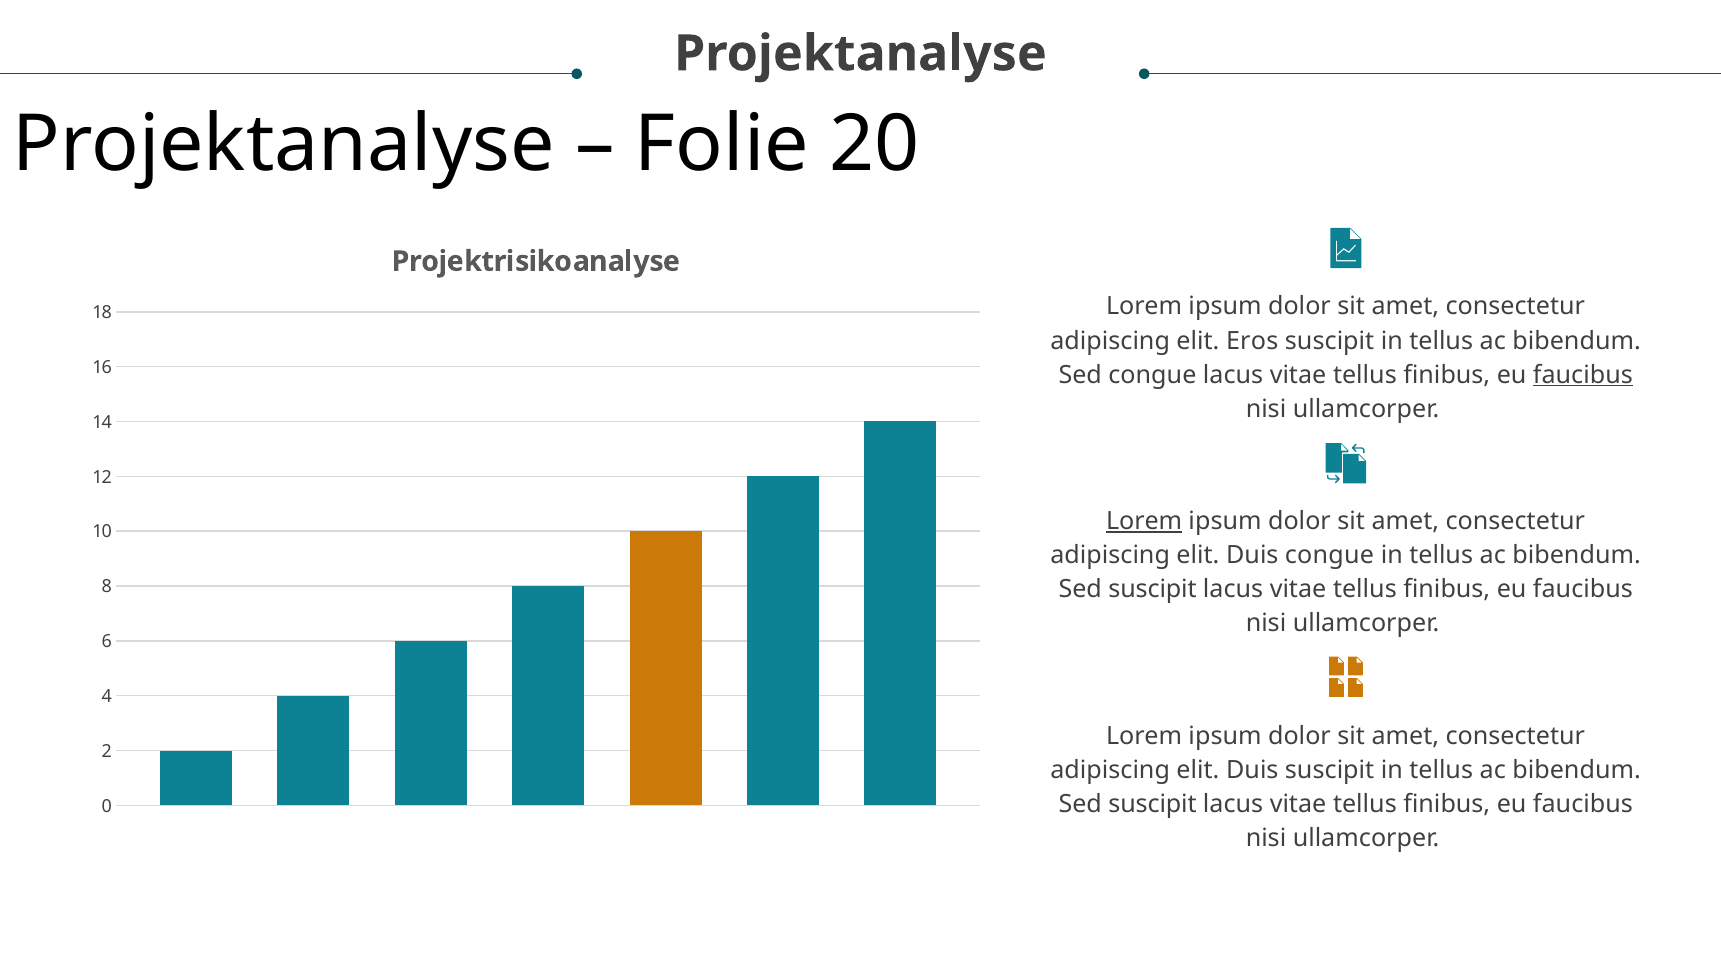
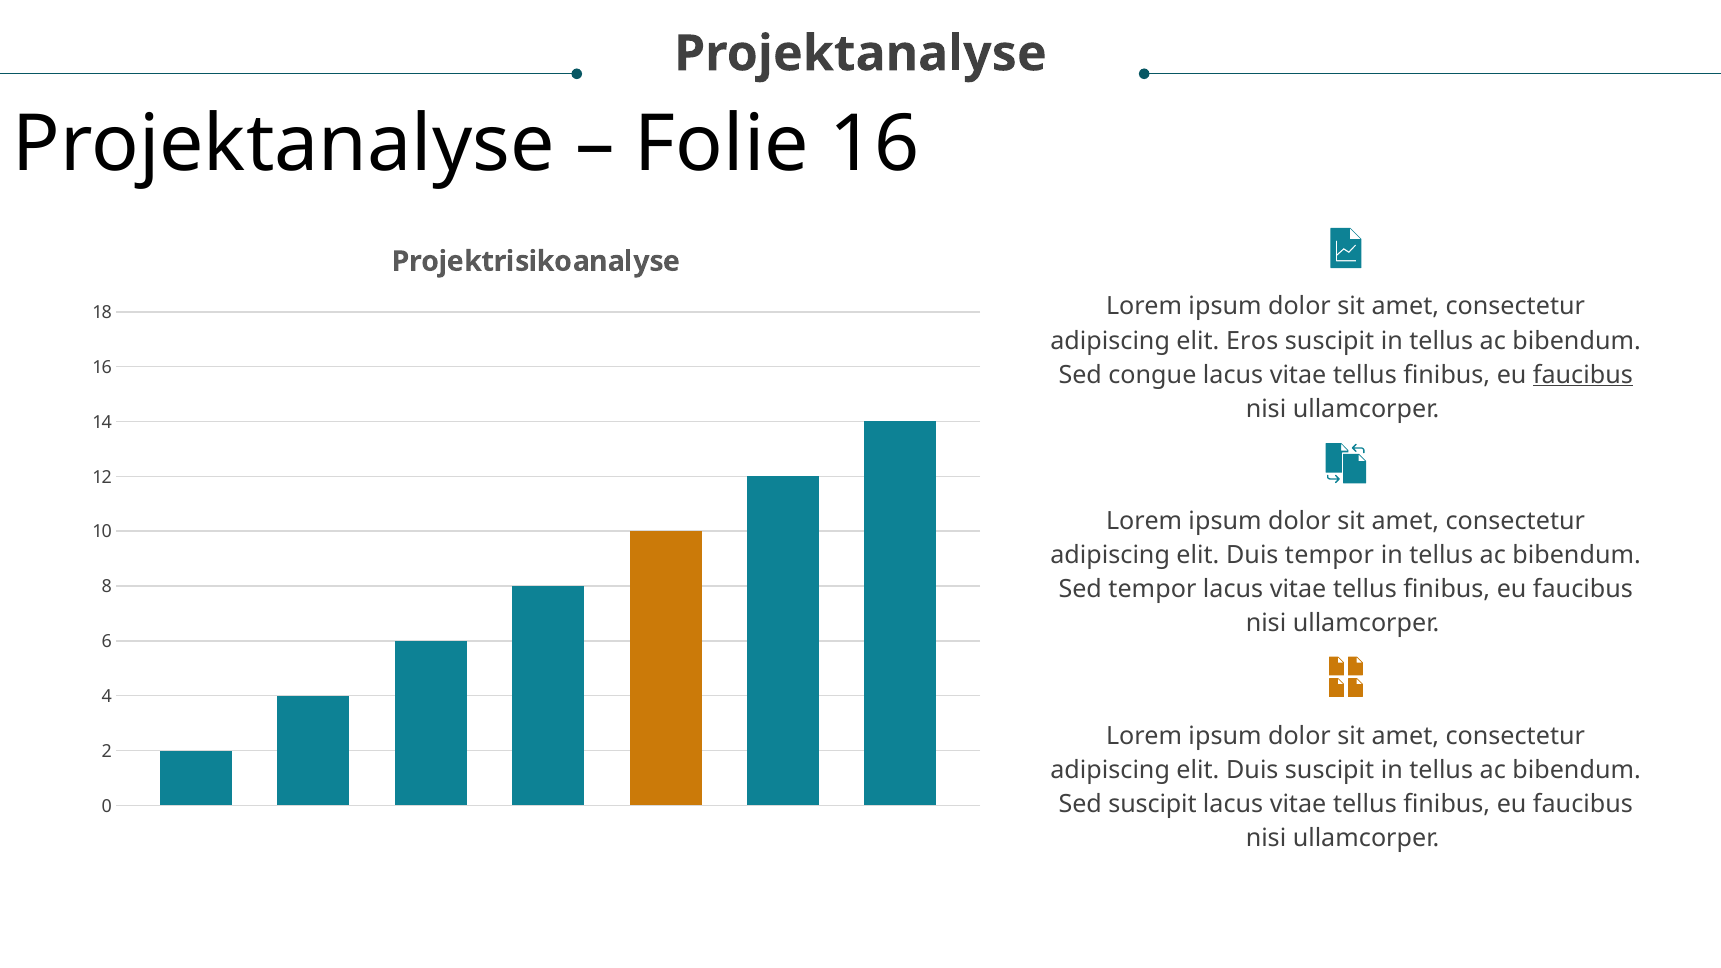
Folie 20: 20 -> 16 (874, 145)
Lorem underline: present -> none (1144, 521)
Duis congue: congue -> tempor (1329, 555)
suscipit: suscipit -> tempor (1152, 589)
